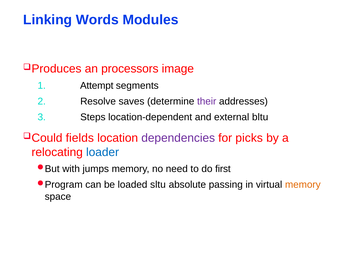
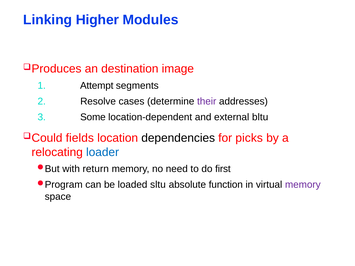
Words: Words -> Higher (97, 20)
processors: processors -> destination (130, 69)
saves: saves -> cases (132, 101)
Steps: Steps -> Some (93, 117)
dependencies colour: purple -> black (178, 138)
jumps: jumps -> return (96, 169)
passing: passing -> function (226, 185)
memory colour: orange -> purple (303, 185)
